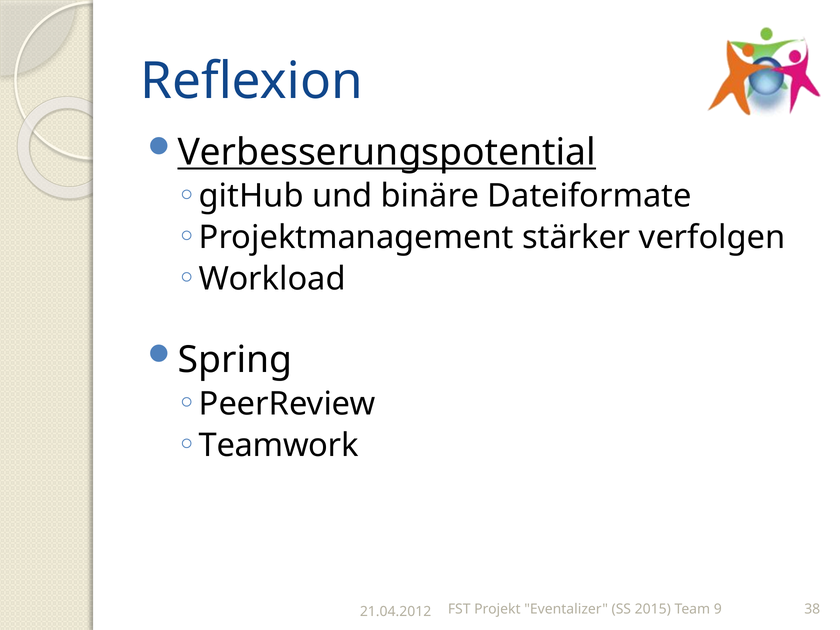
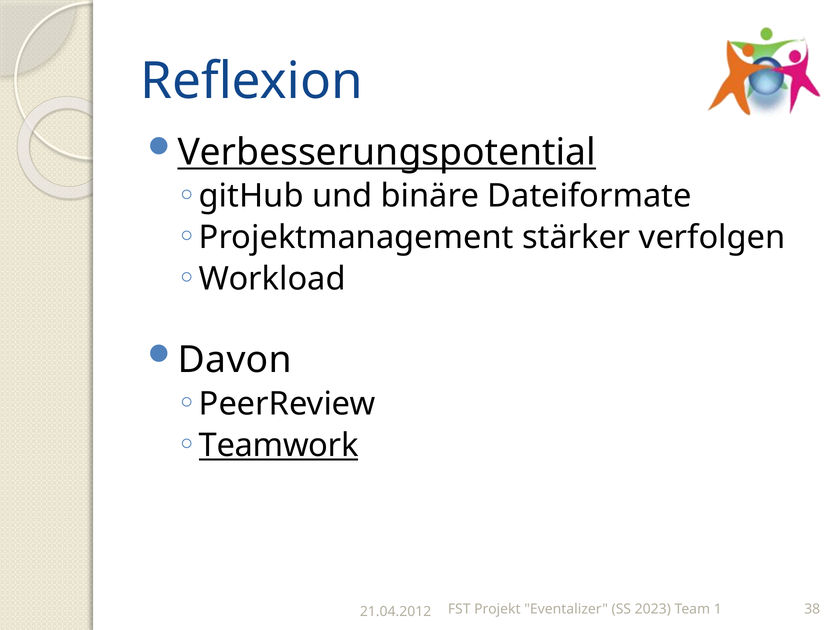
Spring: Spring -> Davon (235, 360)
Teamwork underline: none -> present (279, 445)
2015: 2015 -> 2023 (653, 609)
9: 9 -> 1 (718, 609)
